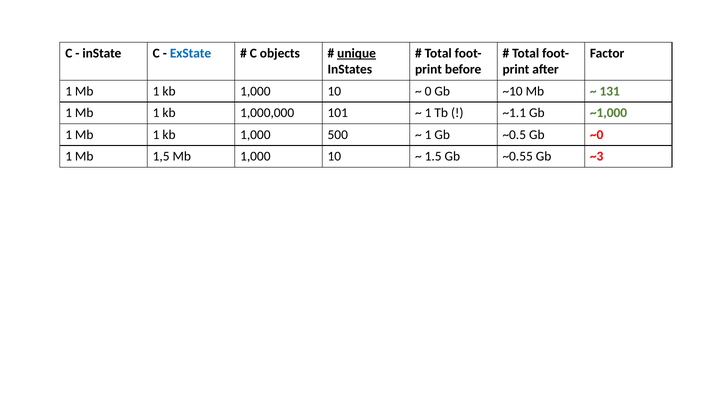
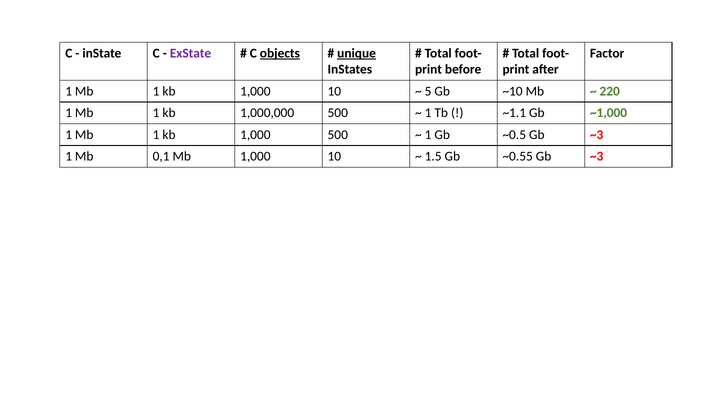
ExState colour: blue -> purple (191, 53)
objects underline: none -> present (280, 53)
0: 0 -> 5 (428, 91)
131: 131 -> 220 (610, 91)
1,000,000 101: 101 -> 500 (338, 113)
~0.5 Gb ~0: ~0 -> ~3 (597, 135)
1,5: 1,5 -> 0,1 (161, 156)
